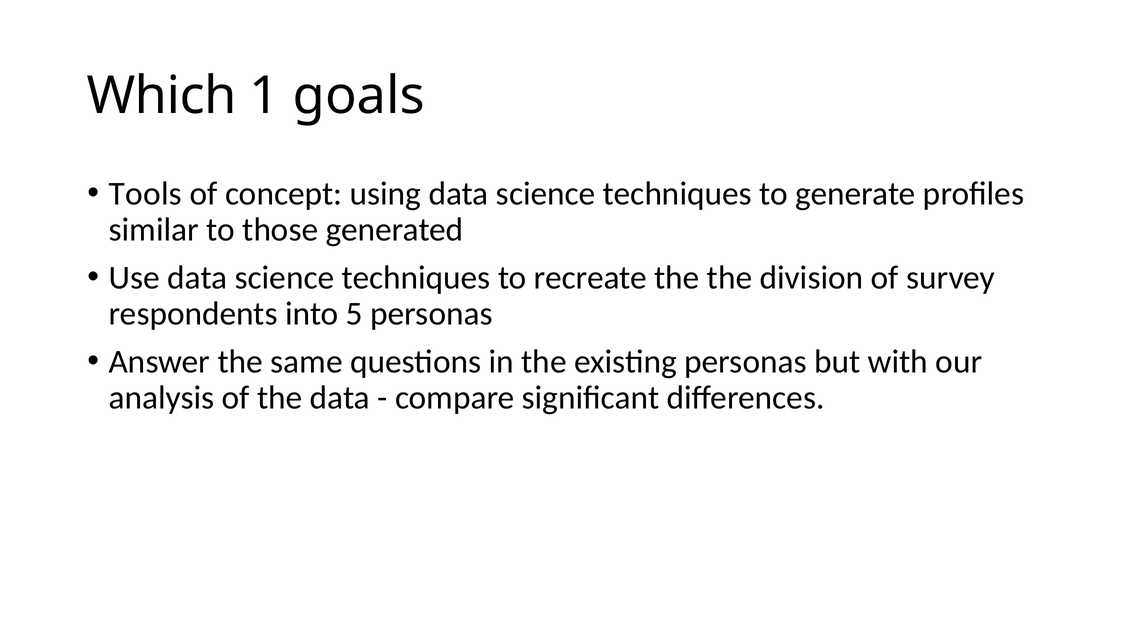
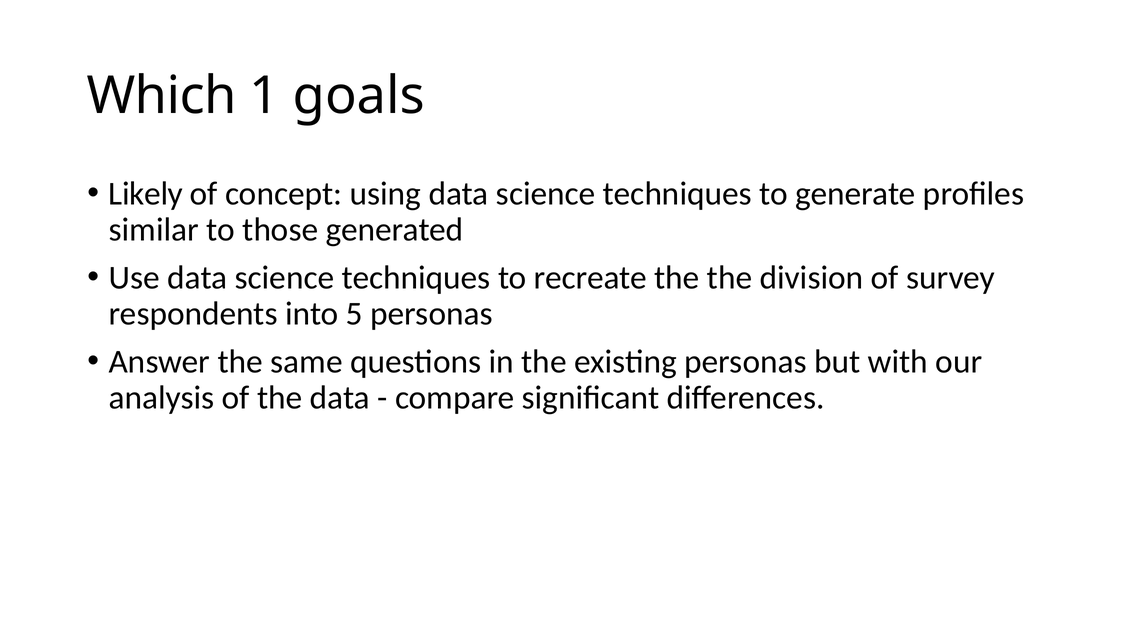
Tools: Tools -> Likely (146, 194)
